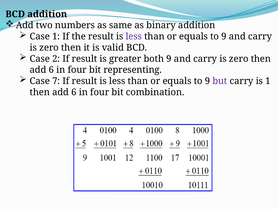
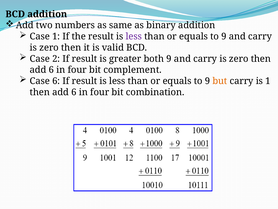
representing: representing -> complement (133, 70)
Case 7: 7 -> 6 (56, 81)
but colour: purple -> orange (220, 81)
